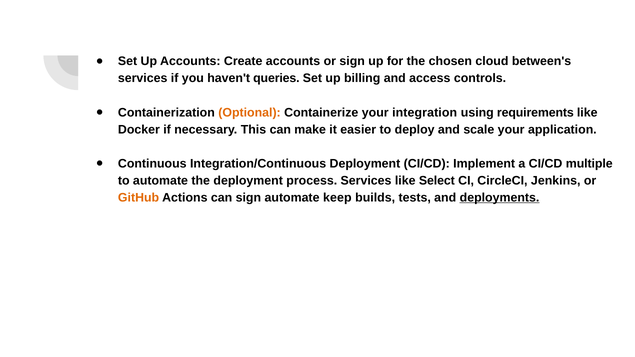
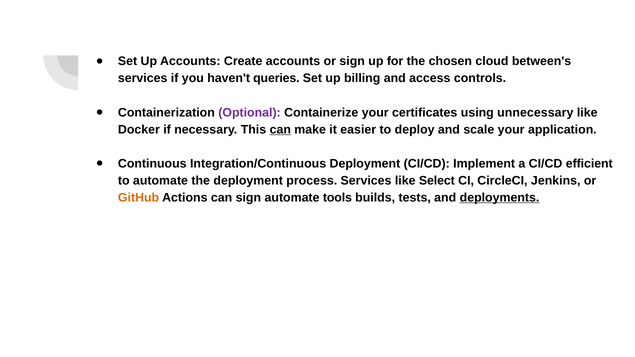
Optional colour: orange -> purple (250, 113)
integration: integration -> certificates (425, 113)
requirements: requirements -> unnecessary (535, 113)
can underline: none -> present (280, 130)
multiple: multiple -> efficient (589, 164)
keep: keep -> tools (337, 198)
